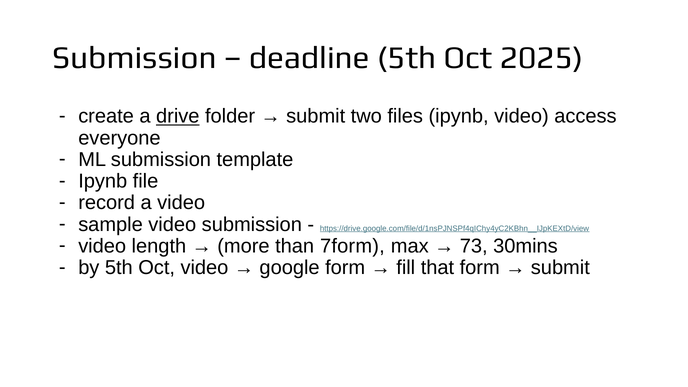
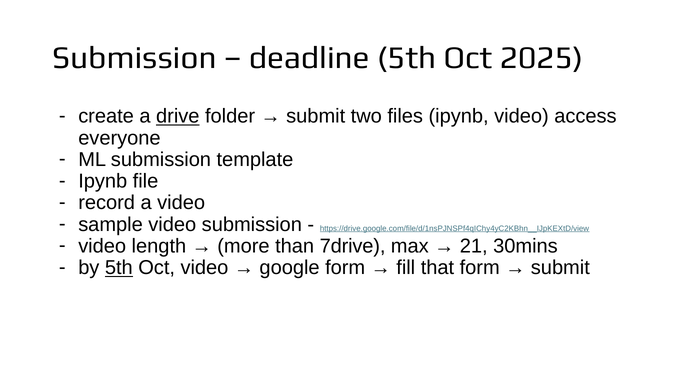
7form: 7form -> 7drive (353, 246)
73: 73 -> 21 (474, 246)
5th underline: none -> present (119, 268)
